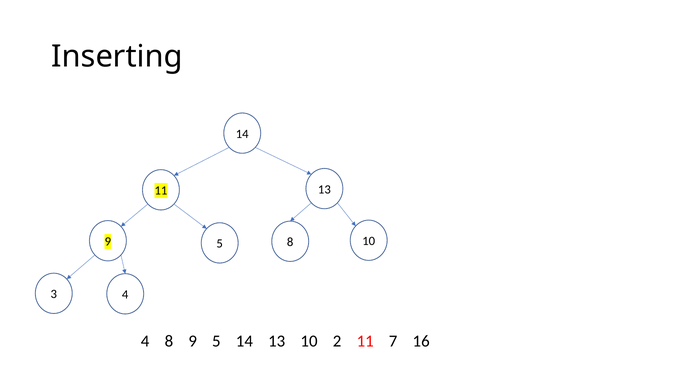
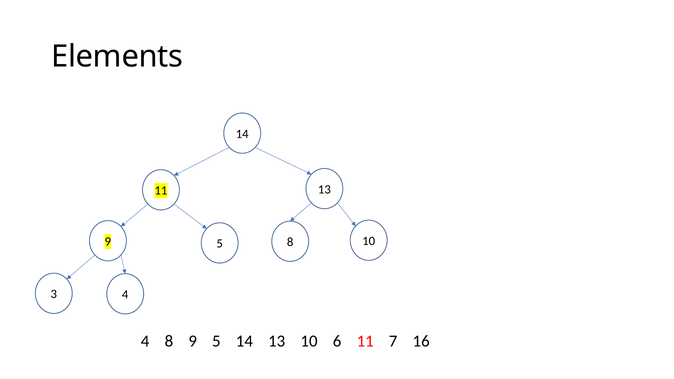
Inserting: Inserting -> Elements (117, 57)
2: 2 -> 6 (337, 341)
